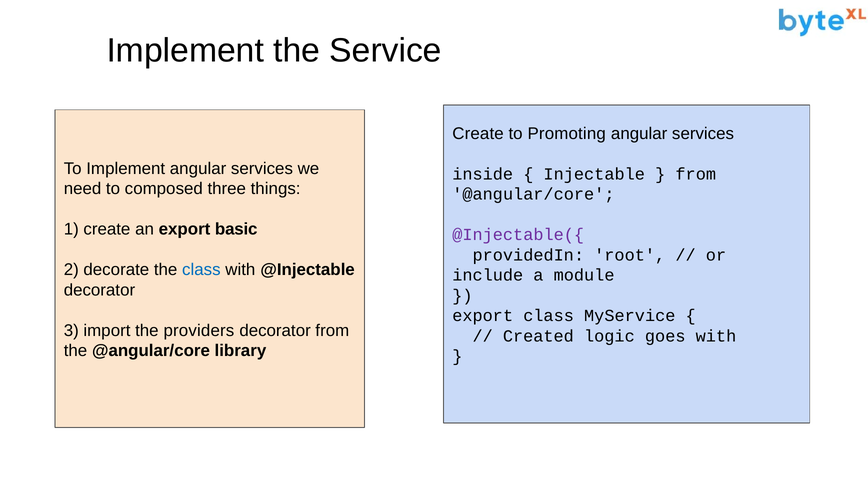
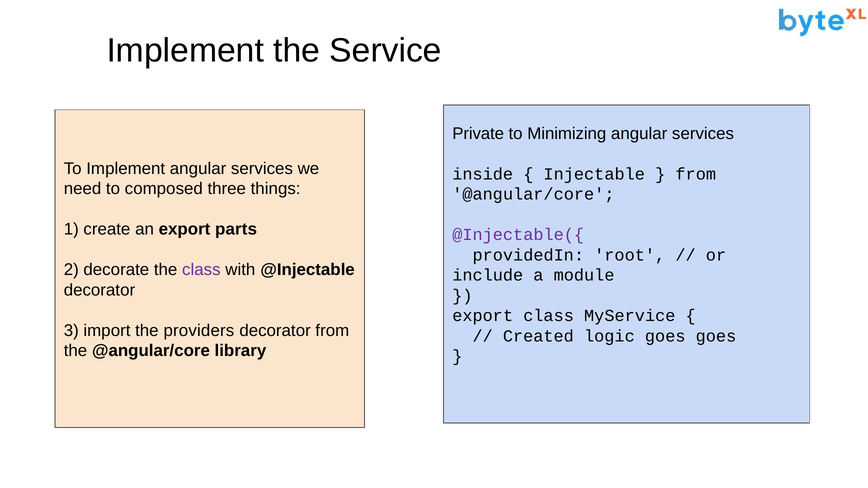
Create: Create -> Private (478, 134)
Promoting: Promoting -> Minimizing (567, 134)
basic: basic -> parts (236, 229)
class colour: blue -> purple (201, 270)
goes with: with -> goes (716, 336)
